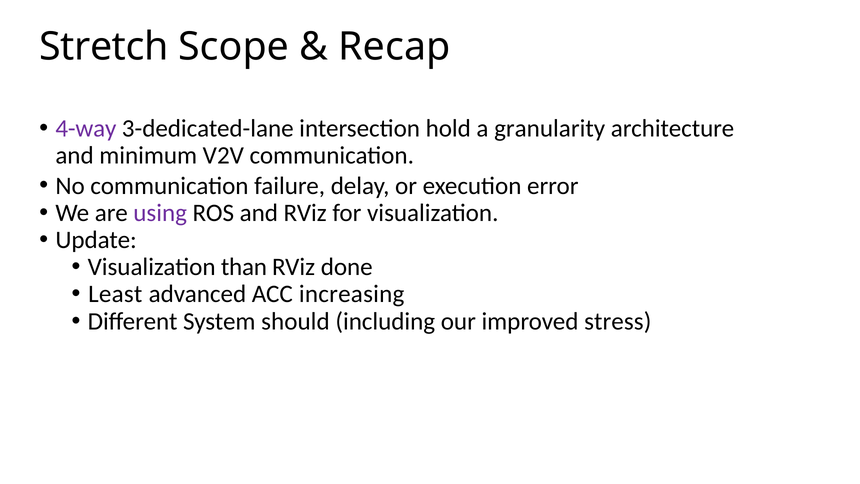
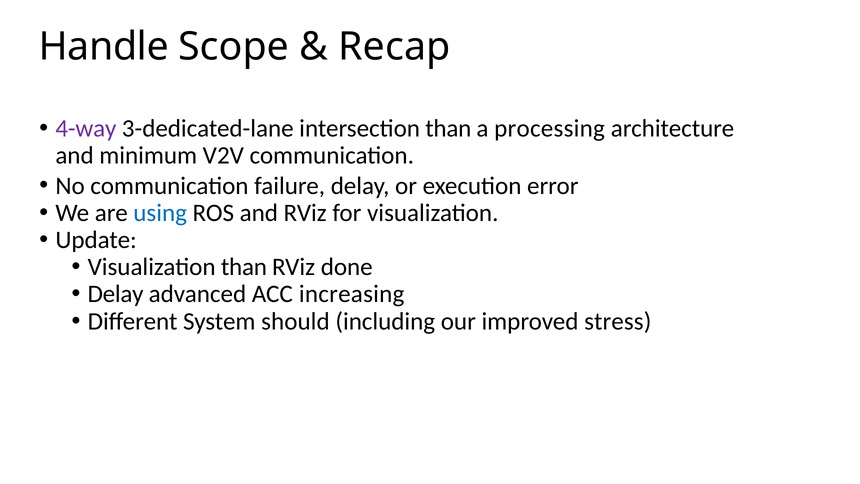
Stretch: Stretch -> Handle (104, 46)
intersection hold: hold -> than (448, 128)
granularity: granularity -> processing (550, 128)
using colour: purple -> blue (160, 213)
Least: Least -> Delay (116, 294)
